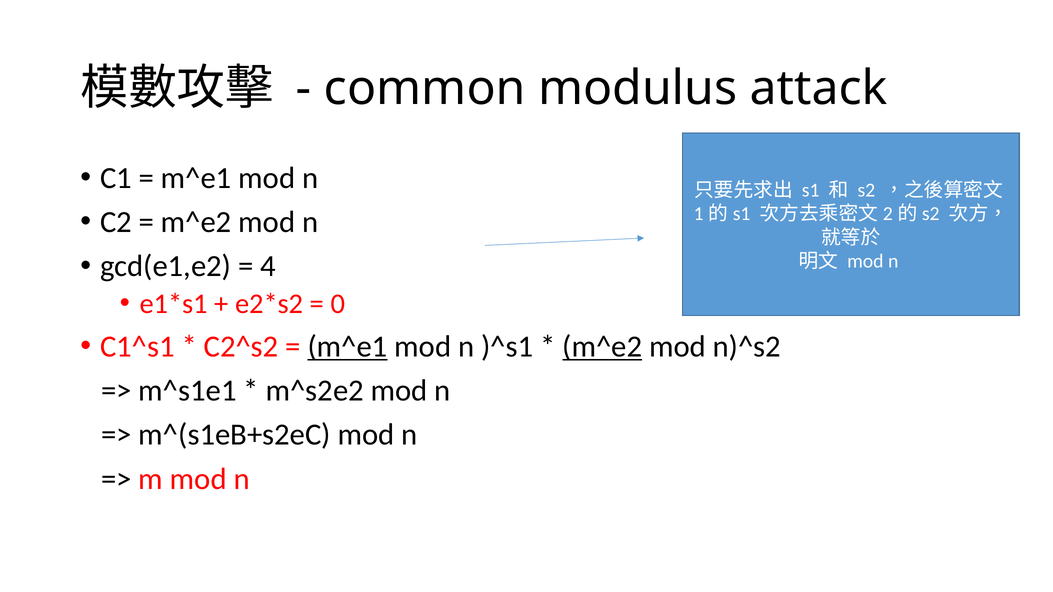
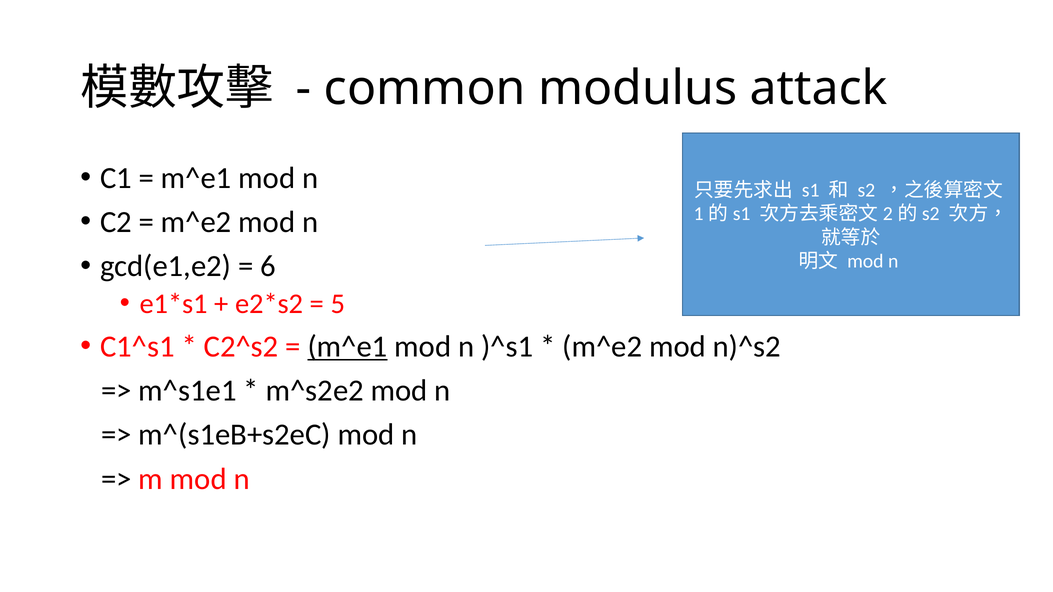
4: 4 -> 6 (268, 266)
0: 0 -> 5 (338, 304)
m^e2 underline: present -> none (602, 347)
